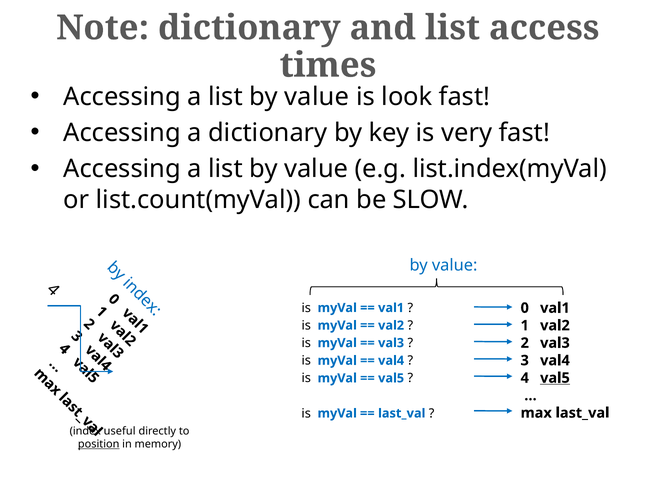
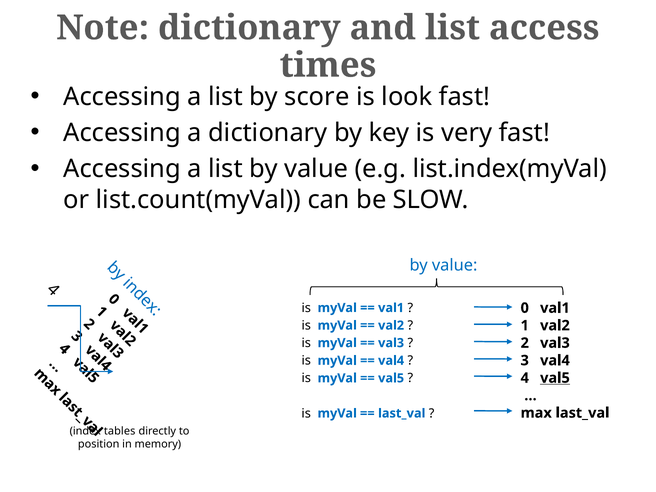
value: value -> score (317, 97)
useful: useful -> tables (120, 431)
position underline: present -> none (99, 444)
